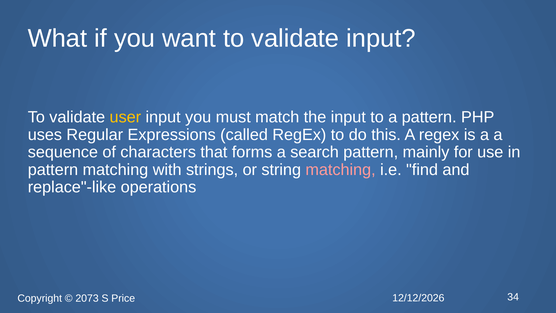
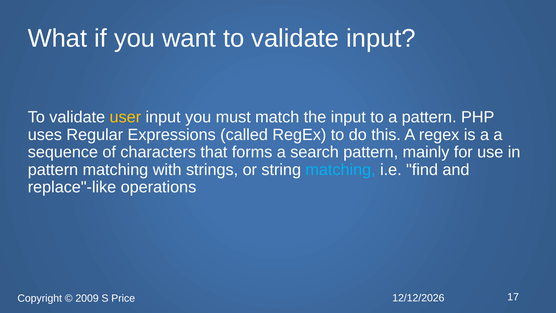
matching colour: pink -> light blue (341, 170)
2073: 2073 -> 2009 (87, 298)
34: 34 -> 17 (513, 297)
